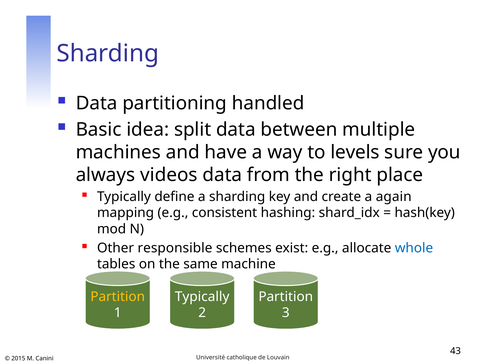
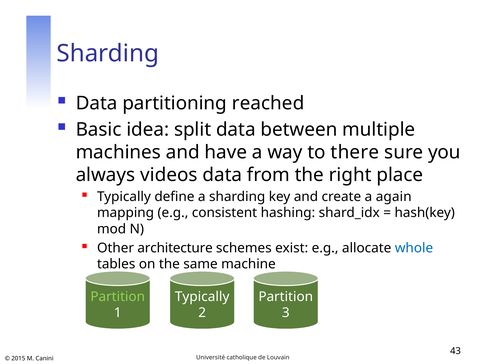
handled: handled -> reached (268, 103)
levels: levels -> there (355, 152)
responsible: responsible -> architecture (175, 248)
Partition colour: yellow -> light green (118, 297)
